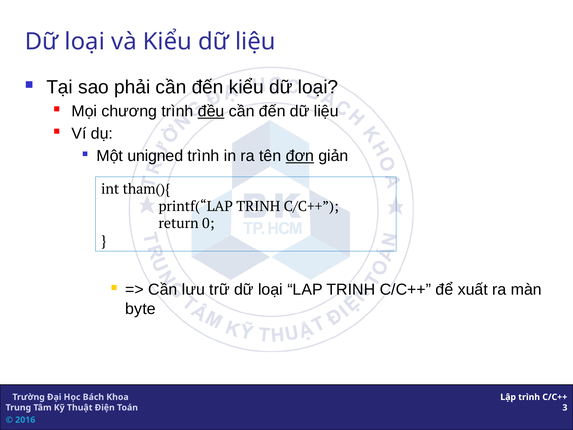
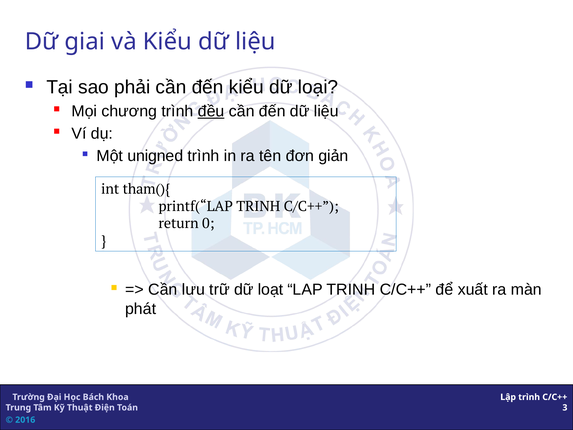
loại: loại -> giai (85, 42)
đơn underline: present -> none (300, 156)
trữ dữ loại: loại -> loạt (271, 290)
byte: byte -> phát (141, 309)
